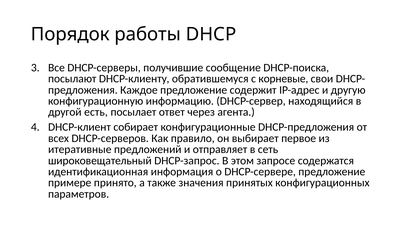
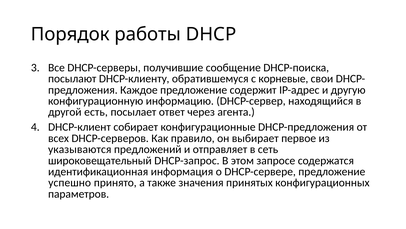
итеративные: итеративные -> указываются (80, 149)
примере: примере -> успешно (70, 182)
